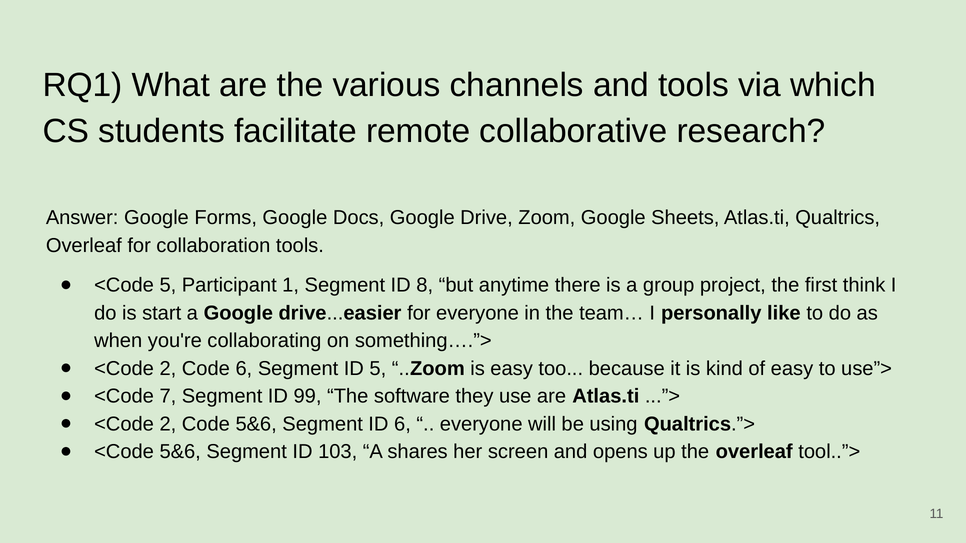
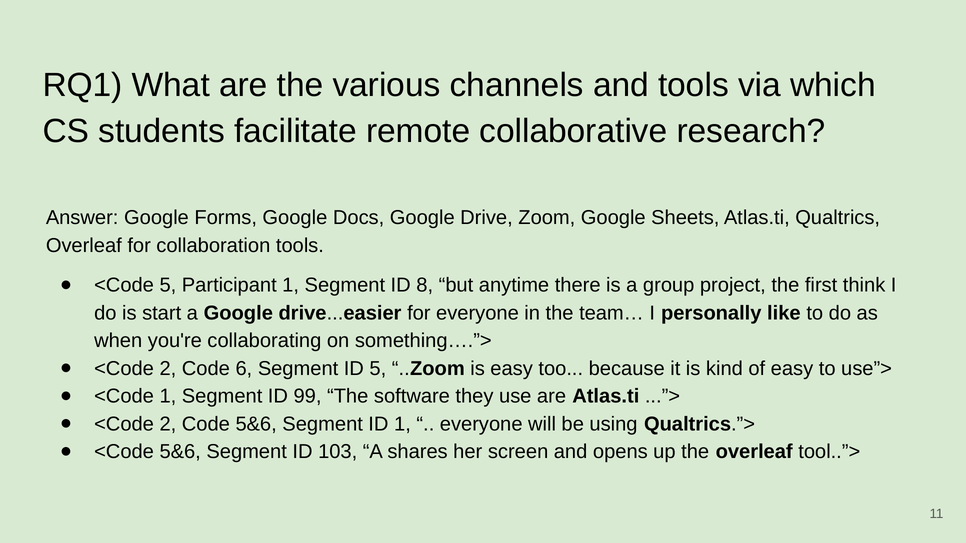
<Code 7: 7 -> 1 (168, 396)
ID 6: 6 -> 1 (402, 424)
